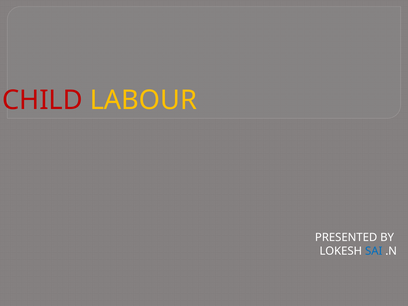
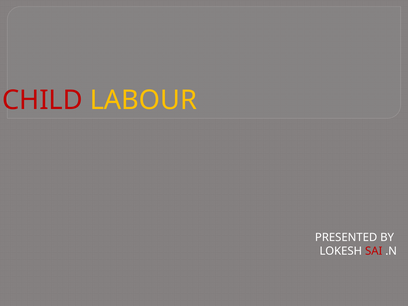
SAI colour: blue -> red (374, 251)
